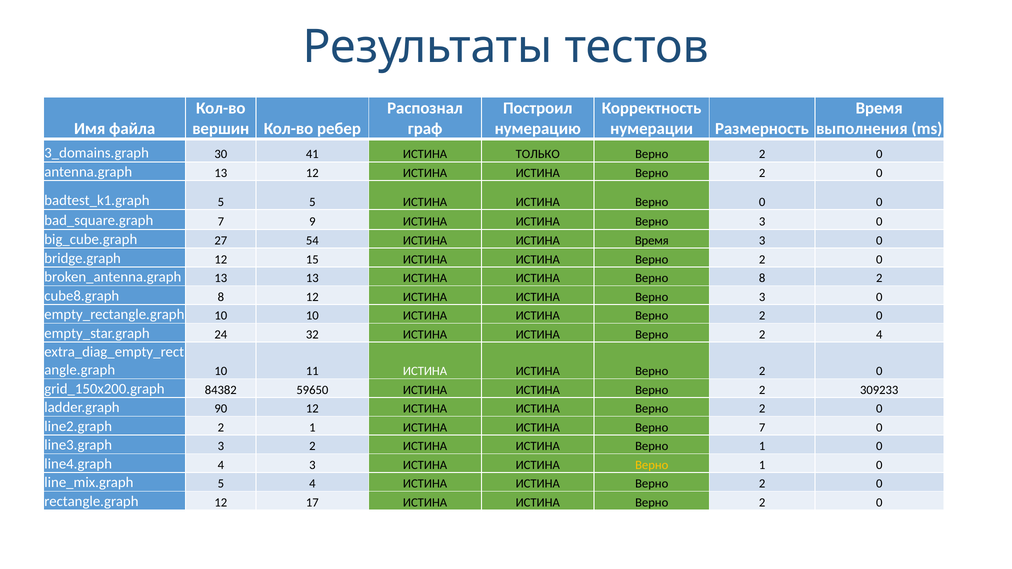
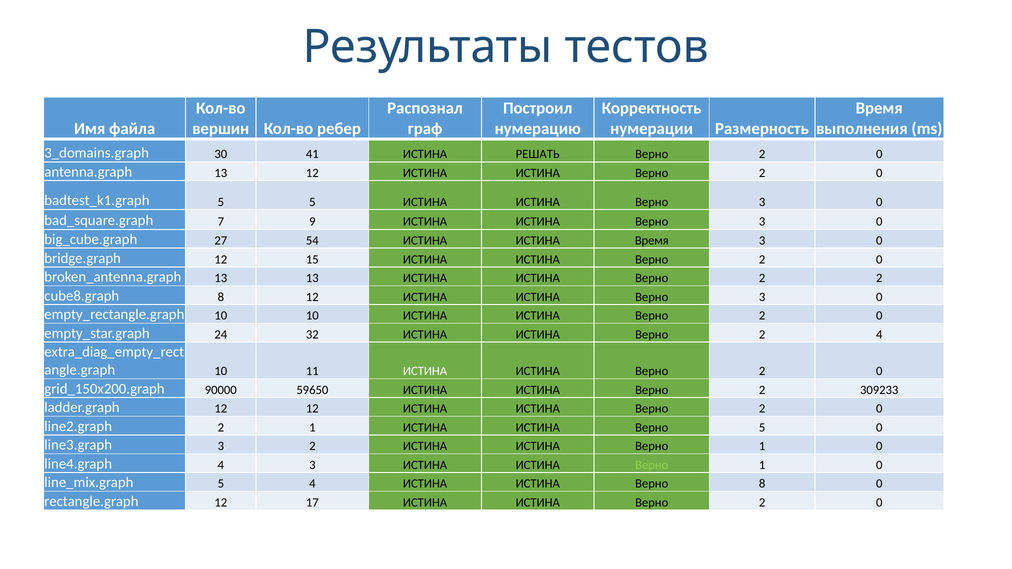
ТОЛЬКО: ТОЛЬКО -> РЕШАТЬ (538, 154)
0: 0 -> 3 (762, 202)
8: 8 -> 2 (762, 278)
84382: 84382 -> 90000 (221, 390)
ladder.graph 90: 90 -> 12 (221, 409)
Верно 7: 7 -> 5 (762, 428)
Верно colour: yellow -> light green (652, 465)
2: 2 -> 8 (762, 484)
